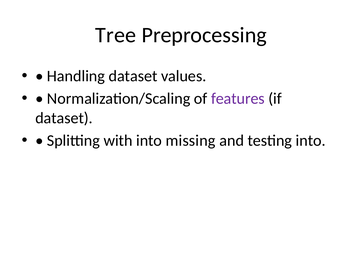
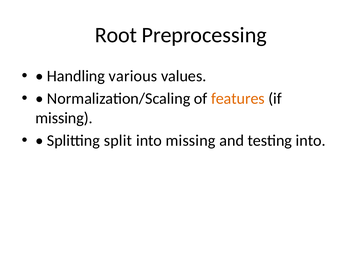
Tree: Tree -> Root (116, 35)
Handling dataset: dataset -> various (133, 76)
features colour: purple -> orange (238, 98)
dataset: dataset -> missing (64, 118)
with: with -> split (118, 140)
